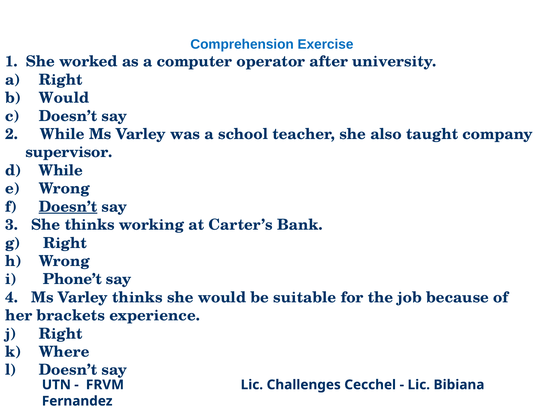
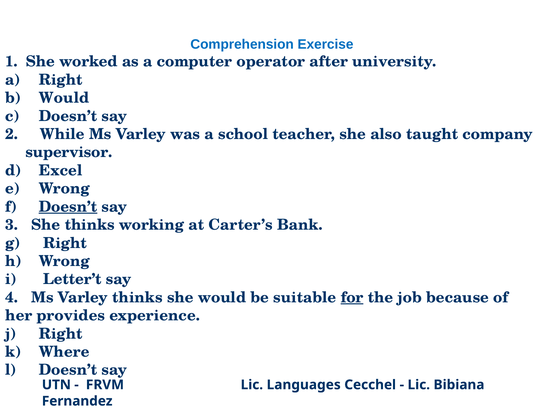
While: While -> Excel (61, 170)
Phone’t: Phone’t -> Letter’t (72, 279)
for underline: none -> present (352, 297)
brackets: brackets -> provides (71, 316)
Challenges: Challenges -> Languages (304, 385)
